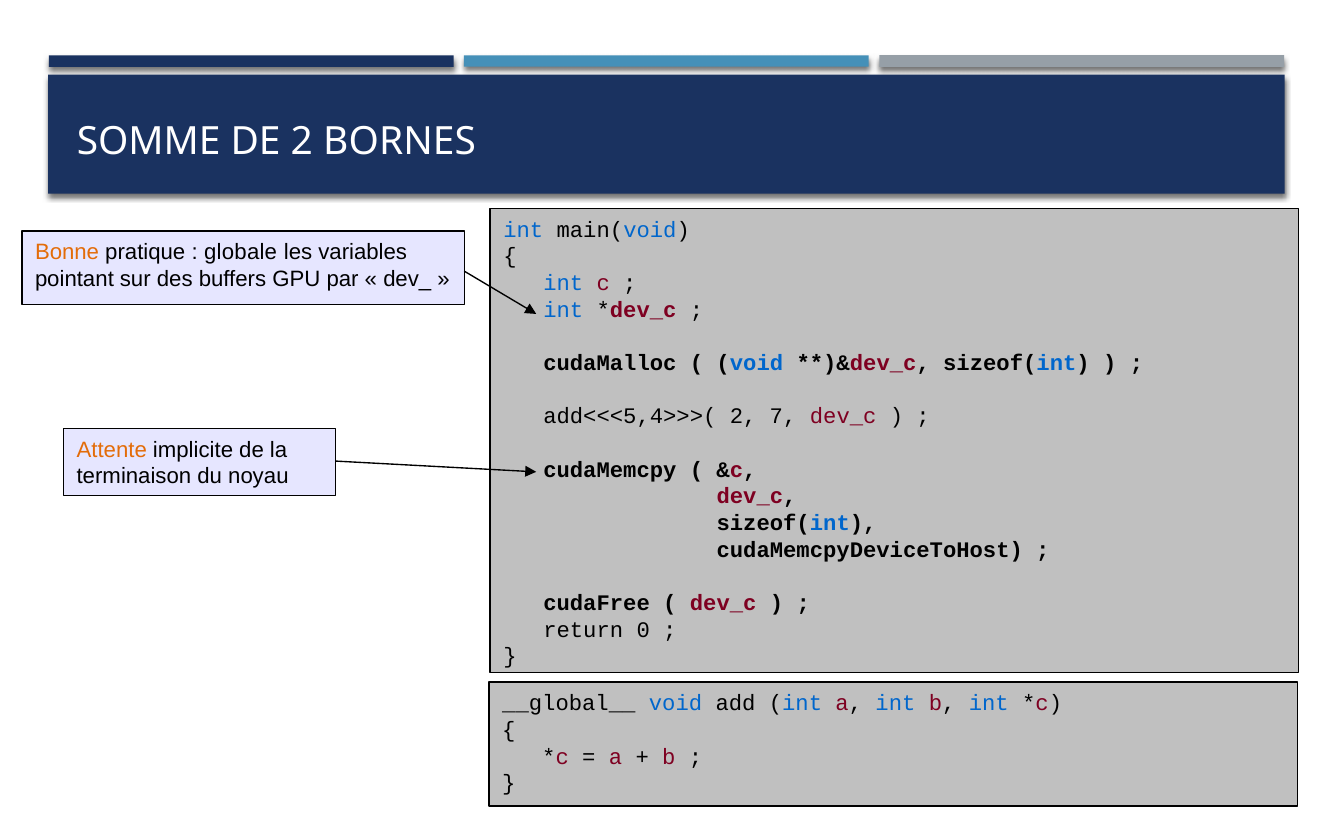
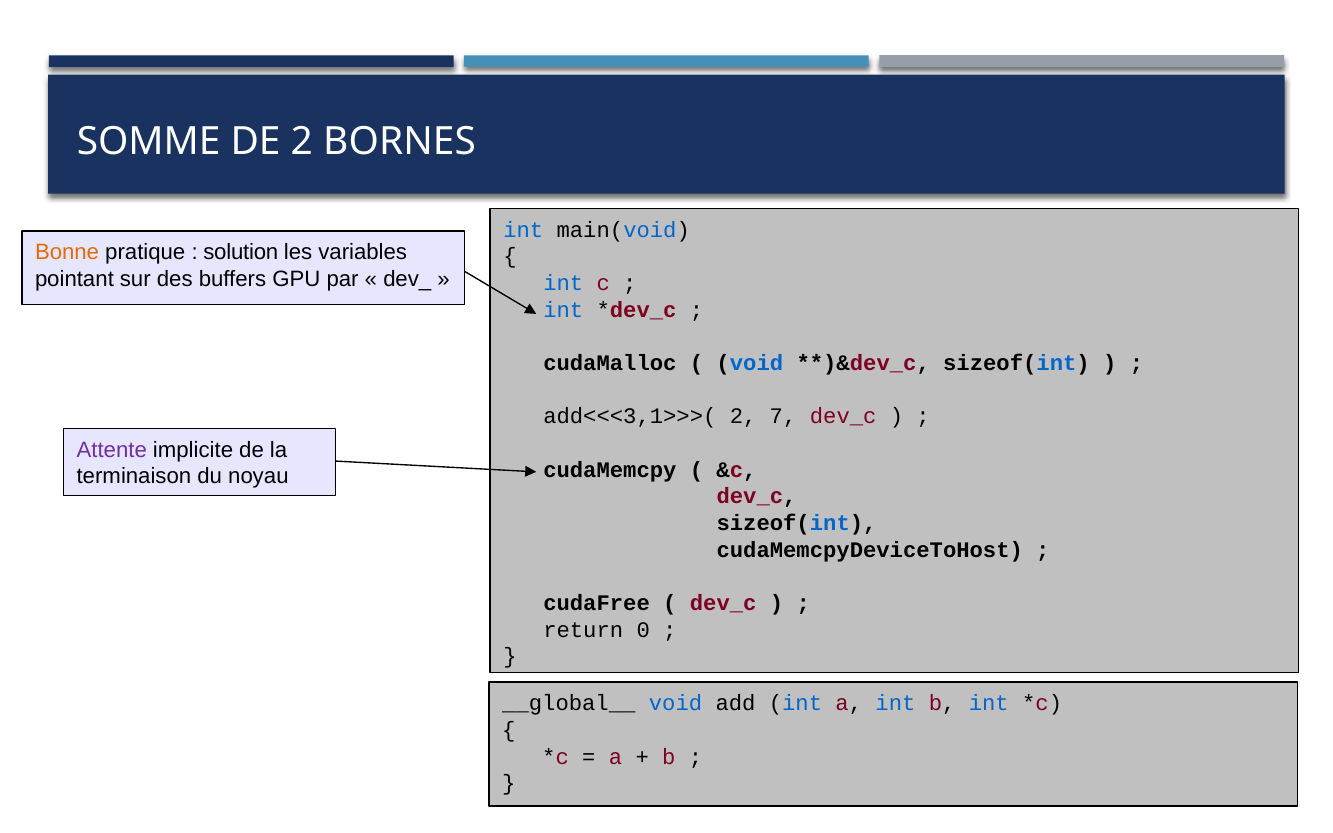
globale: globale -> solution (241, 253)
add<<<5,4>>>(: add<<<5,4>>>( -> add<<<3,1>>>( (630, 417)
Attente colour: orange -> purple (112, 450)
